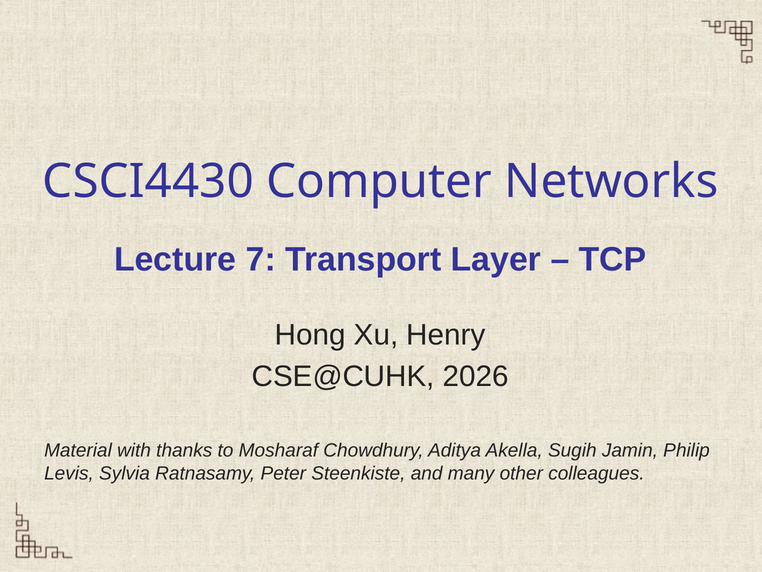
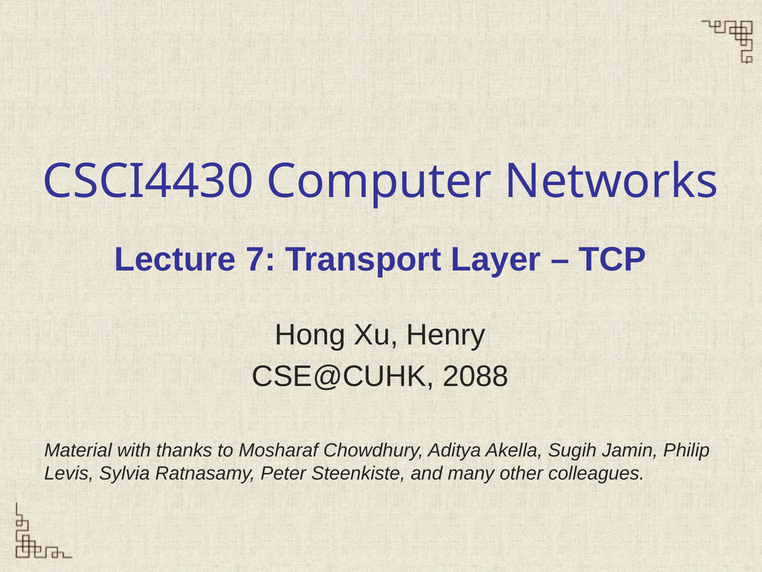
2026: 2026 -> 2088 (476, 376)
